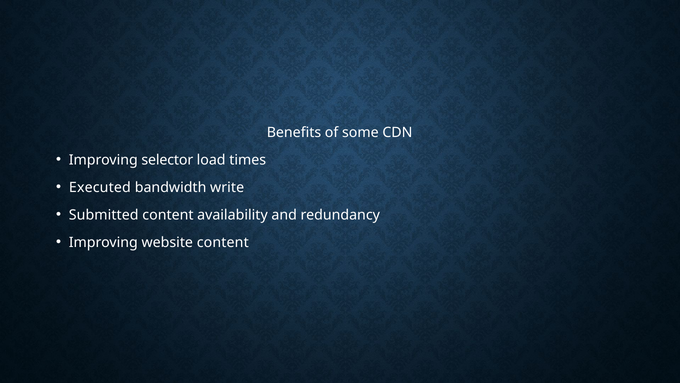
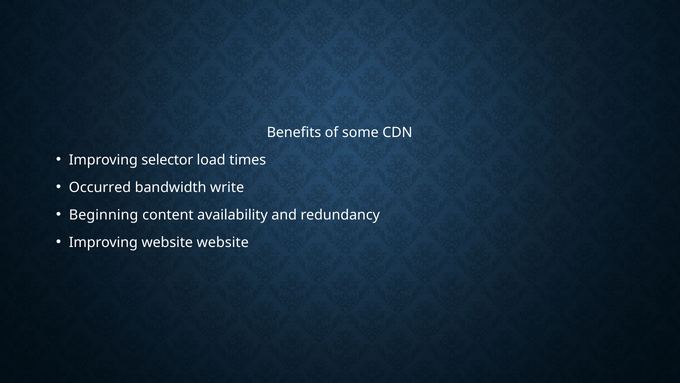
Executed: Executed -> Occurred (100, 187)
Submitted: Submitted -> Beginning (104, 215)
website content: content -> website (223, 242)
